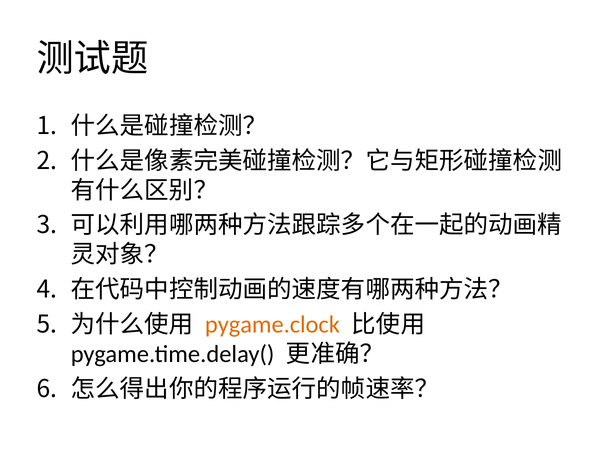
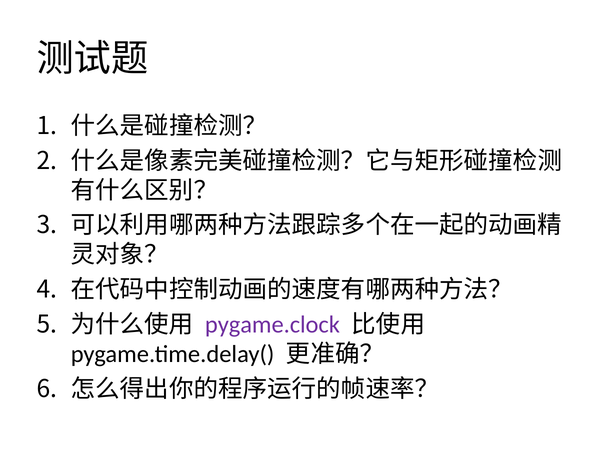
pygame.clock colour: orange -> purple (272, 324)
